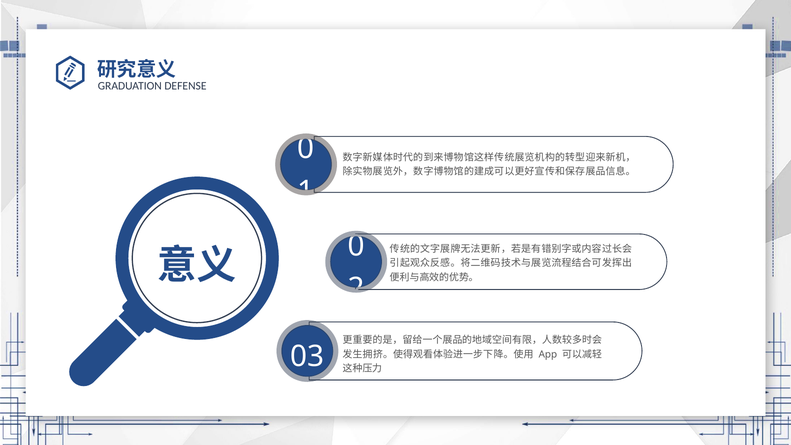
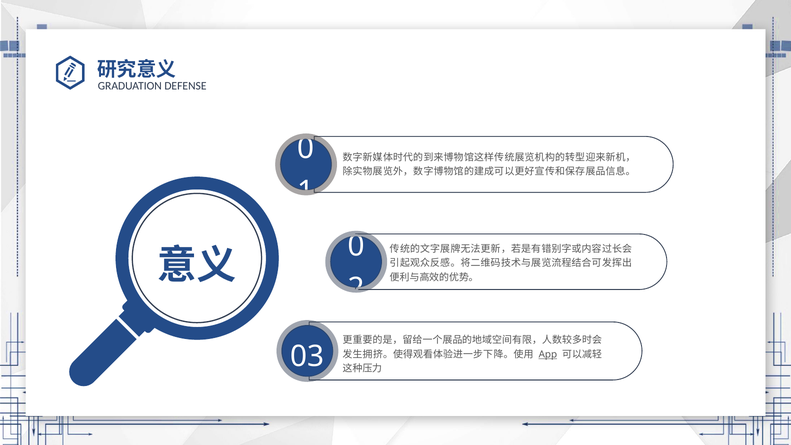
App underline: none -> present (548, 354)
